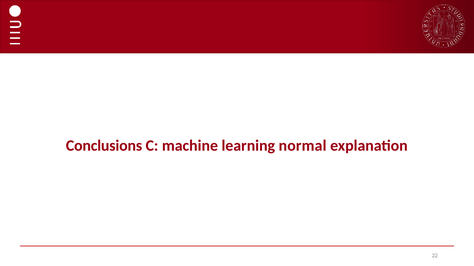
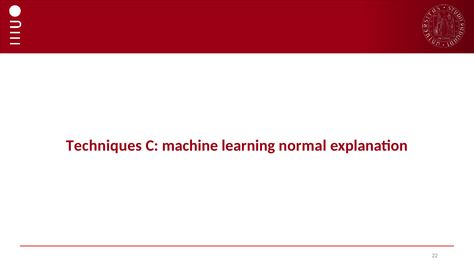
Conclusions: Conclusions -> Techniques (104, 146)
